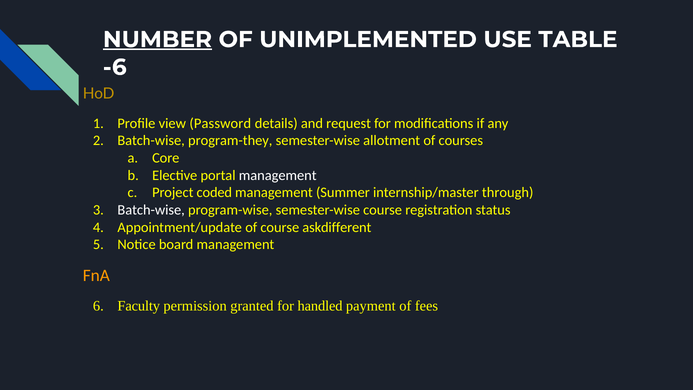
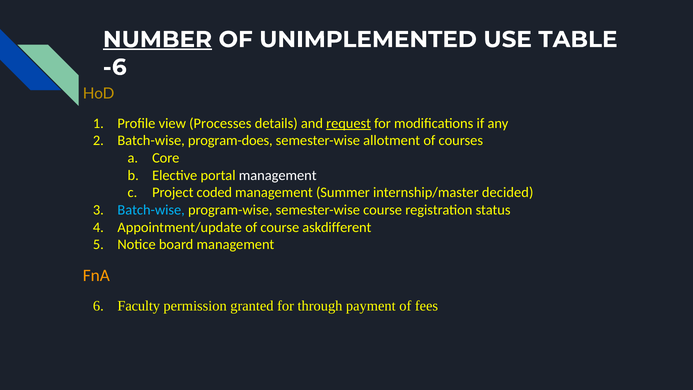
Password: Password -> Processes (220, 123)
request underline: none -> present (349, 123)
program-they: program-they -> program-does (230, 141)
through: through -> decided (508, 193)
Batch-wise colour: white -> light blue (151, 210)
handled: handled -> through (320, 306)
